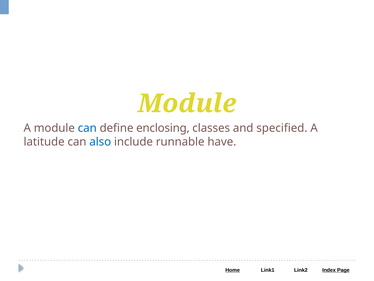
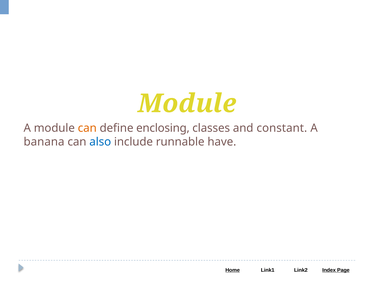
can colour: blue -> orange (87, 128)
specified: specified -> constant (282, 128)
latitude: latitude -> banana (44, 142)
